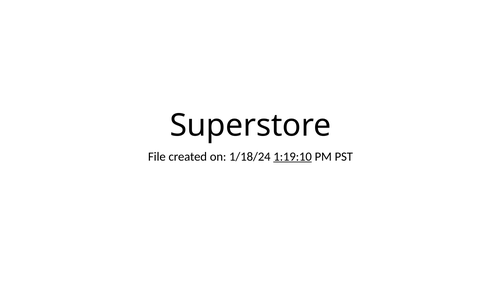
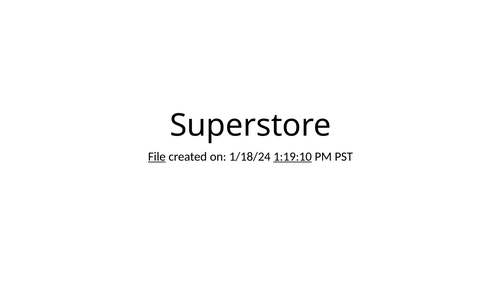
File underline: none -> present (157, 157)
